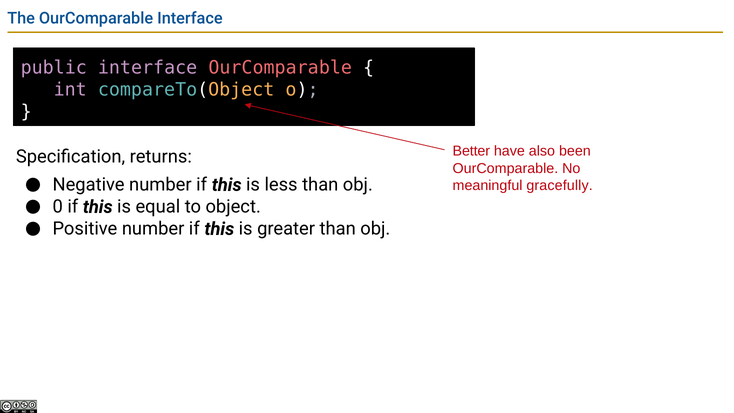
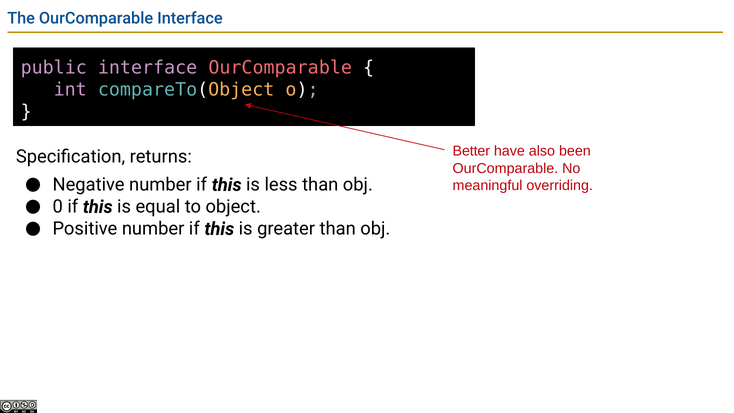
gracefully: gracefully -> overriding (560, 185)
